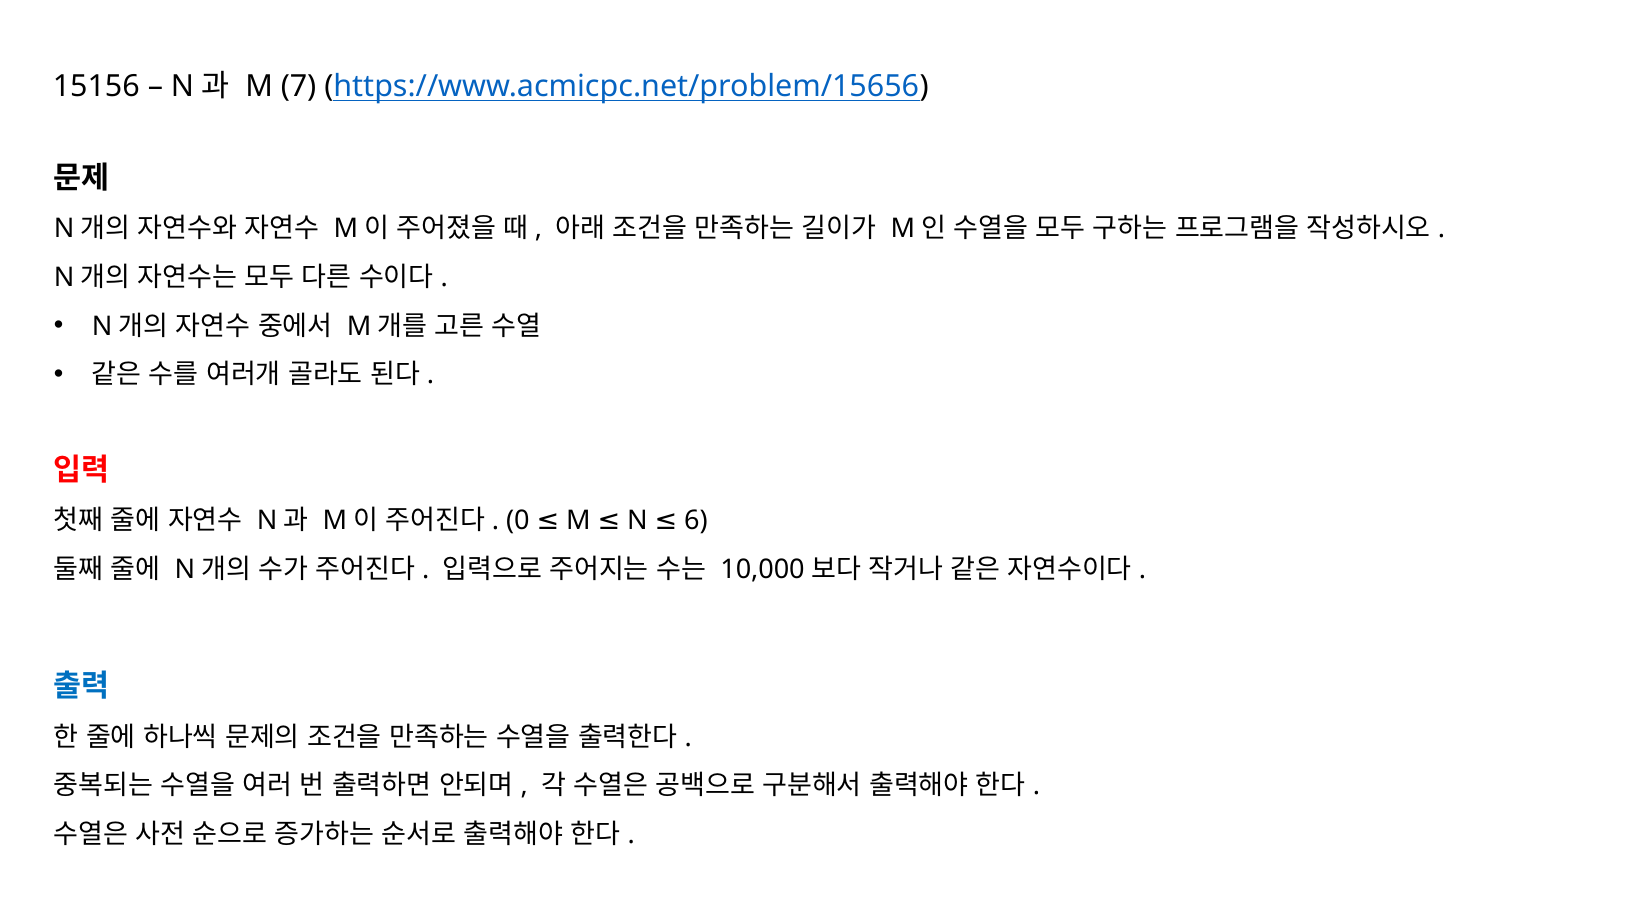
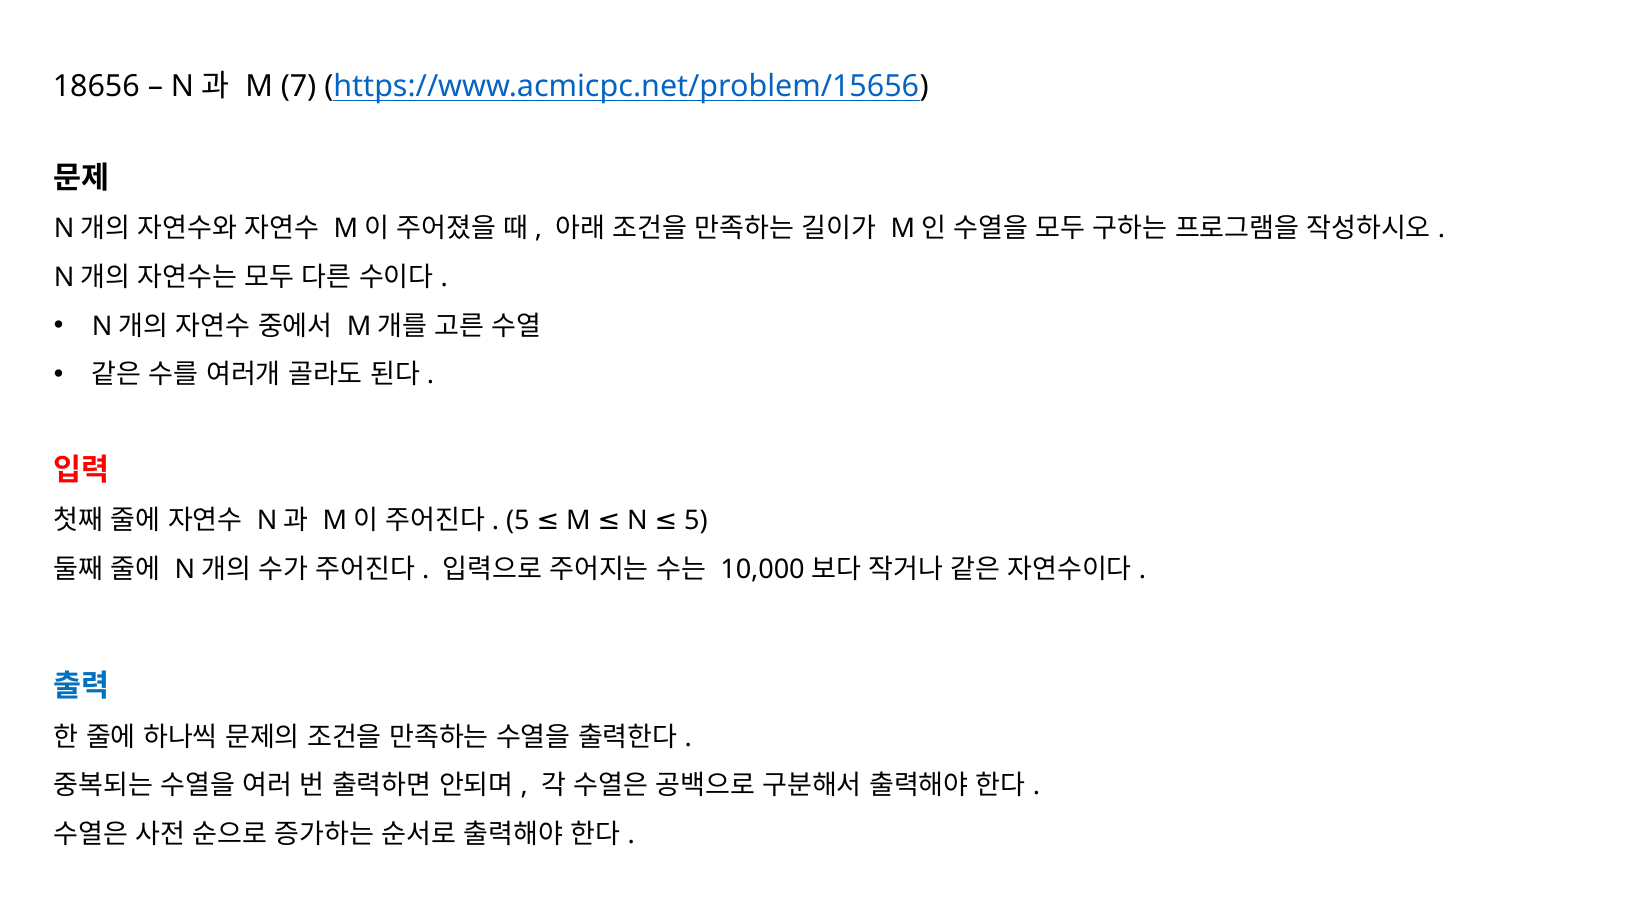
15156: 15156 -> 18656 (96, 87)
0: 0 -> 5 (518, 521)
N 6: 6 -> 5 (696, 521)
